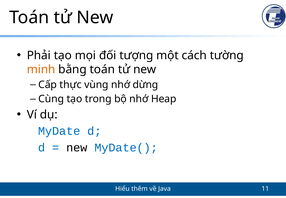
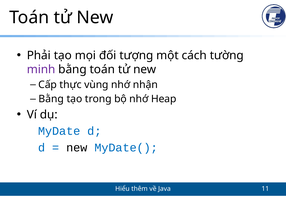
minh colour: orange -> purple (41, 69)
dừng: dừng -> nhận (145, 85)
Cùng: Cùng -> Bằng (51, 99)
